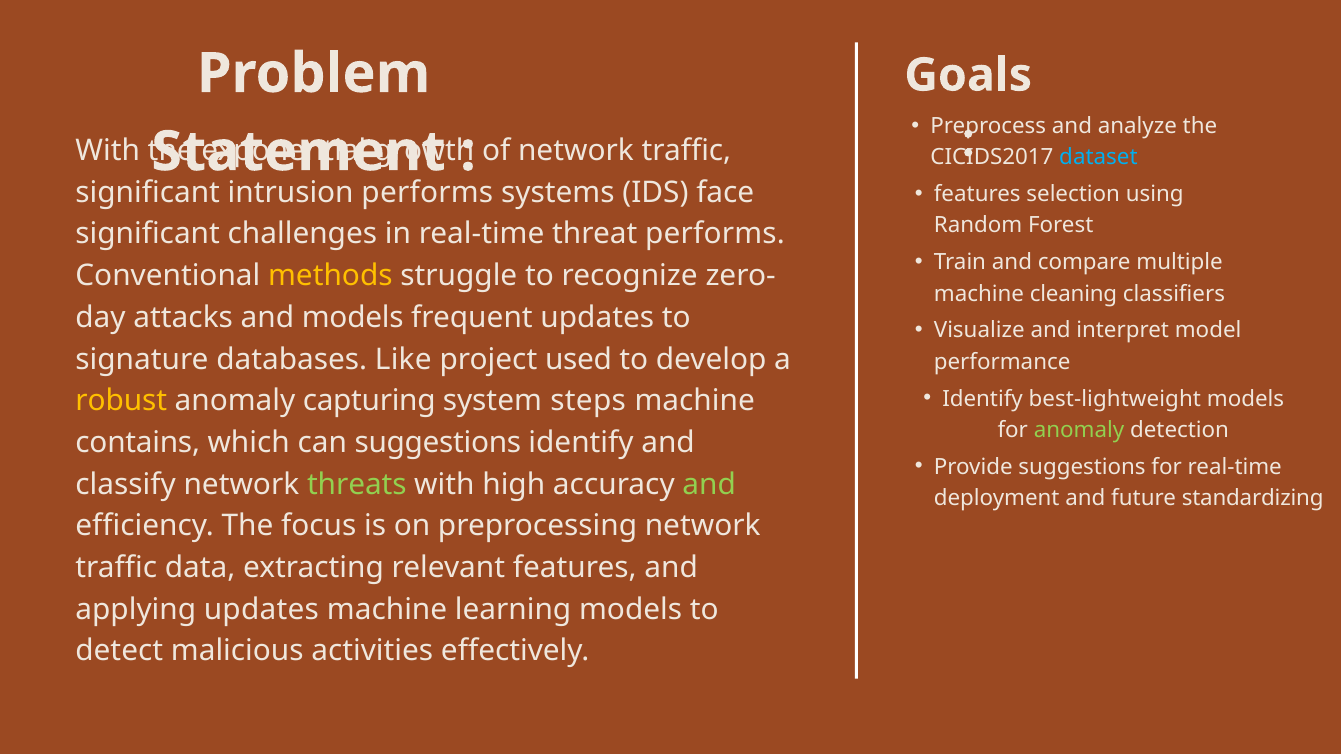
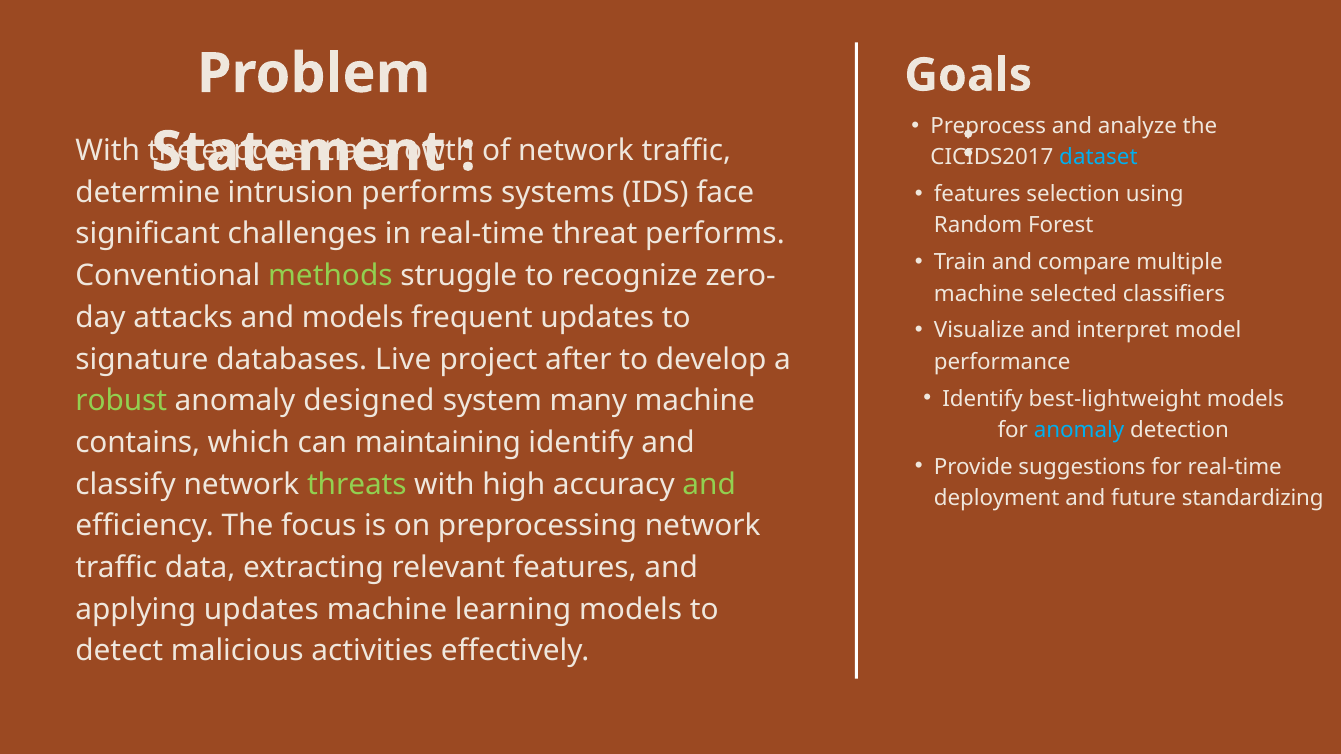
significant: significant -> determine (148, 193)
methods colour: yellow -> light green (330, 276)
cleaning: cleaning -> selected (1073, 294)
Like: Like -> Live (403, 359)
used: used -> after (578, 359)
robust colour: yellow -> light green (121, 401)
capturing: capturing -> designed (369, 401)
steps: steps -> many (588, 401)
anomaly colour: light green -> light blue (1079, 430)
can suggestions: suggestions -> maintaining (438, 443)
